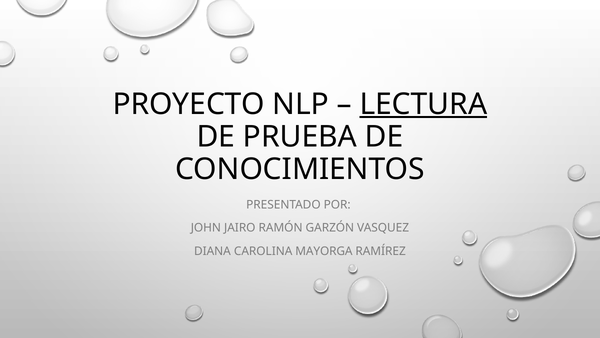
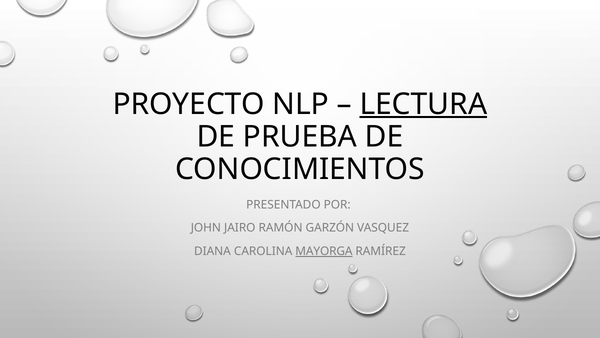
MAYORGA underline: none -> present (324, 251)
